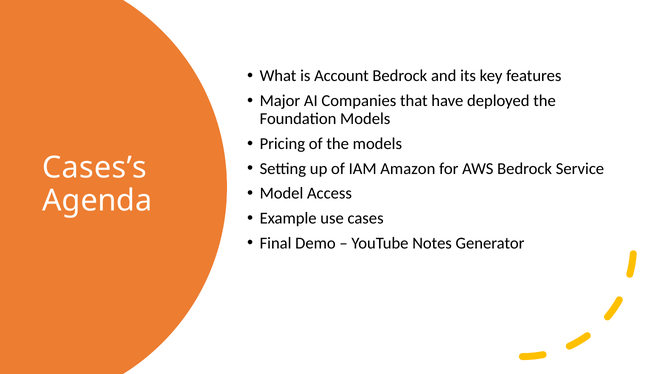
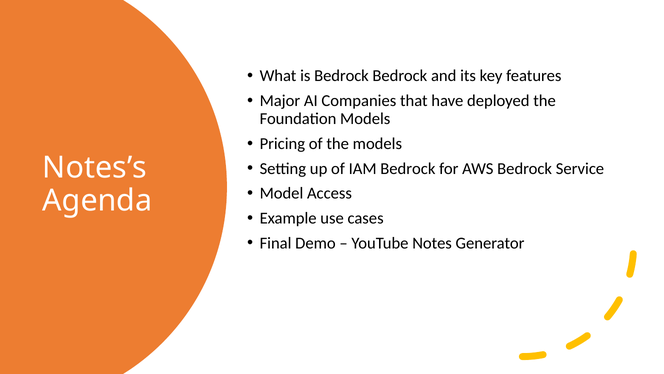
is Account: Account -> Bedrock (341, 76)
Cases’s: Cases’s -> Notes’s (95, 168)
IAM Amazon: Amazon -> Bedrock (408, 168)
